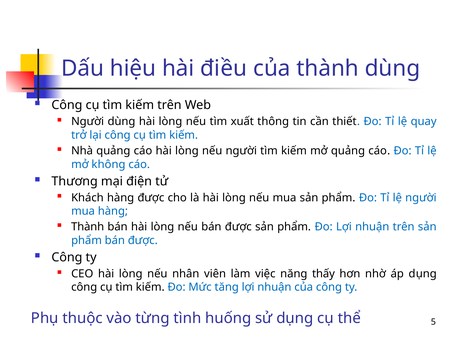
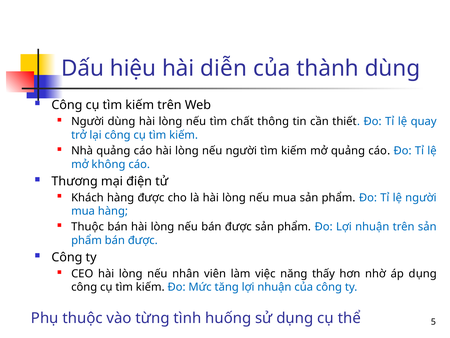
điều: điều -> diễn (224, 68)
xuất: xuất -> chất (242, 121)
Thành: Thành -> Thuộc (88, 227)
